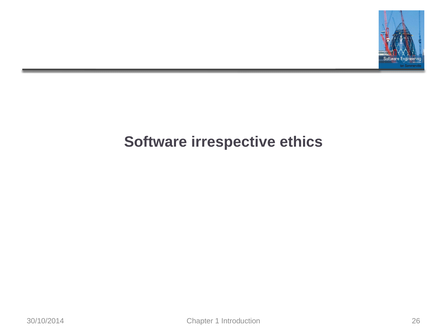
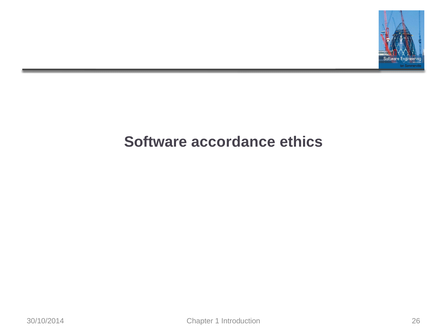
irrespective: irrespective -> accordance (233, 142)
